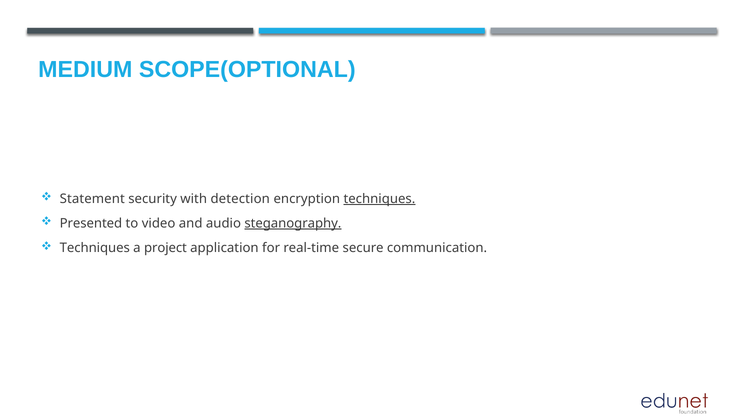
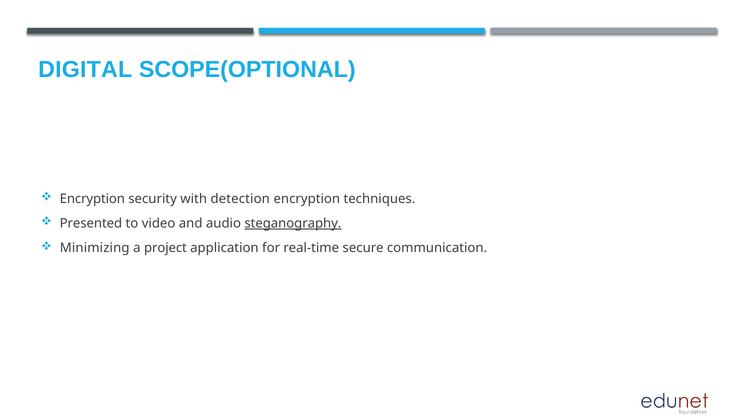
MEDIUM: MEDIUM -> DIGITAL (85, 70)
Statement: Statement -> Encryption (92, 199)
techniques underline: present -> none (379, 199)
Techniques: Techniques -> Minimizing (95, 248)
